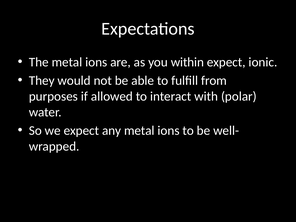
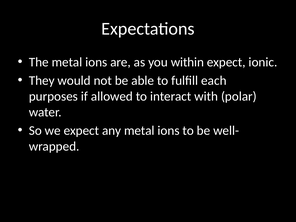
from: from -> each (214, 81)
